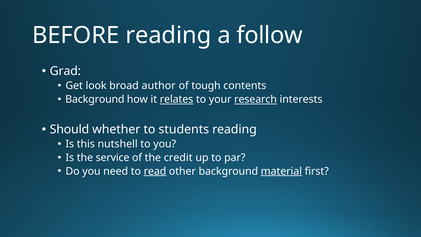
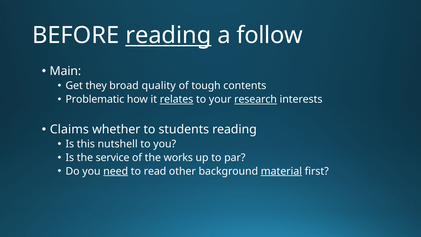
reading underline: none -> present (168, 35)
Grad: Grad -> Main (65, 71)
look: look -> they (96, 86)
author: author -> quality (159, 86)
Background: Background -> Problematic (95, 99)
Should: Should -> Claims (69, 129)
credit: credit -> works (178, 158)
need underline: none -> present (116, 171)
read underline: present -> none (155, 171)
